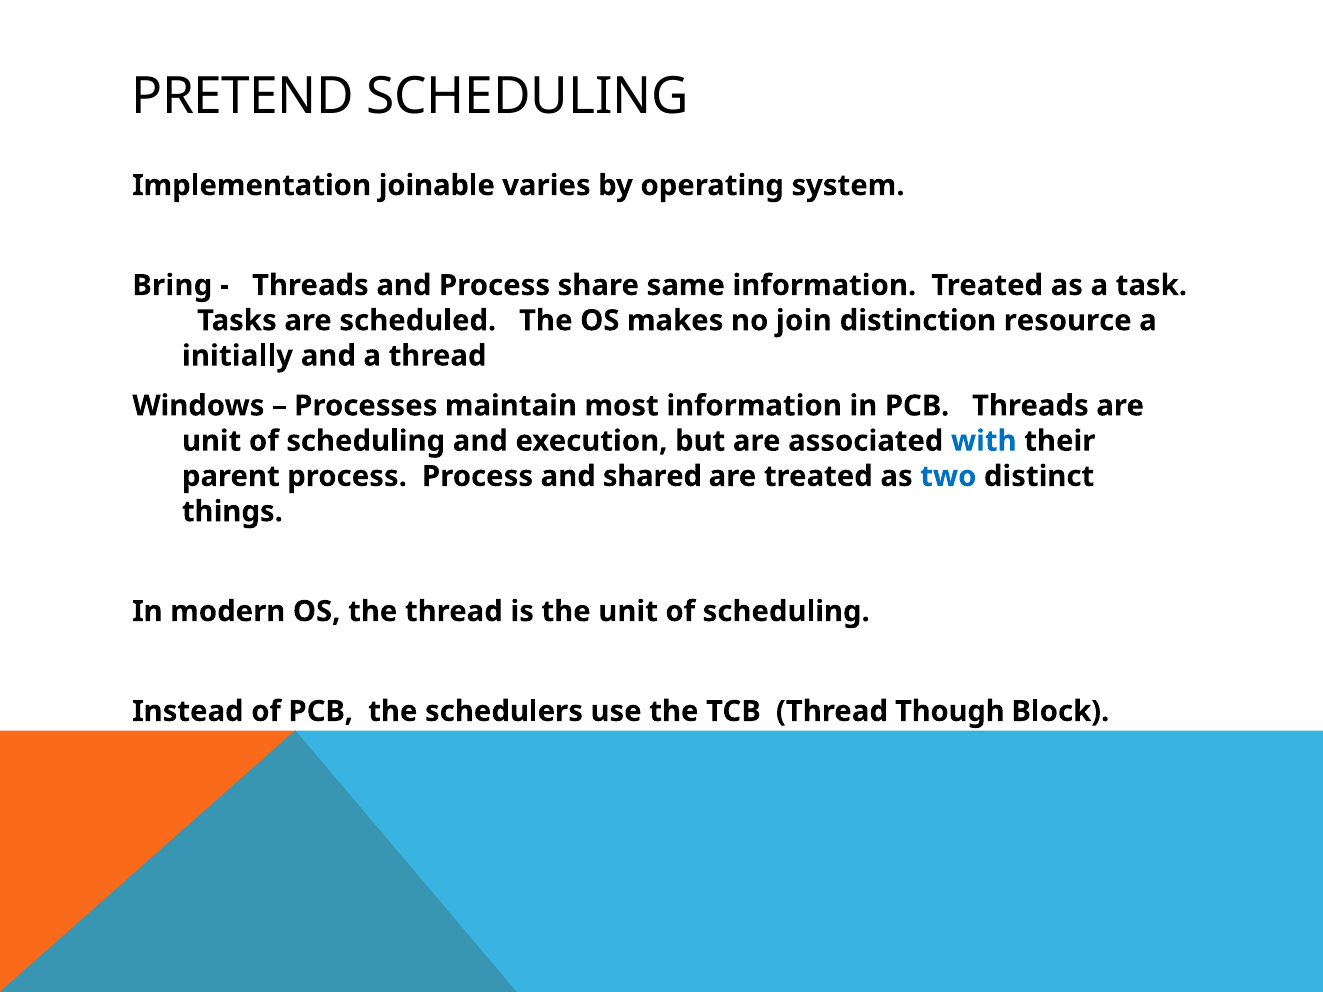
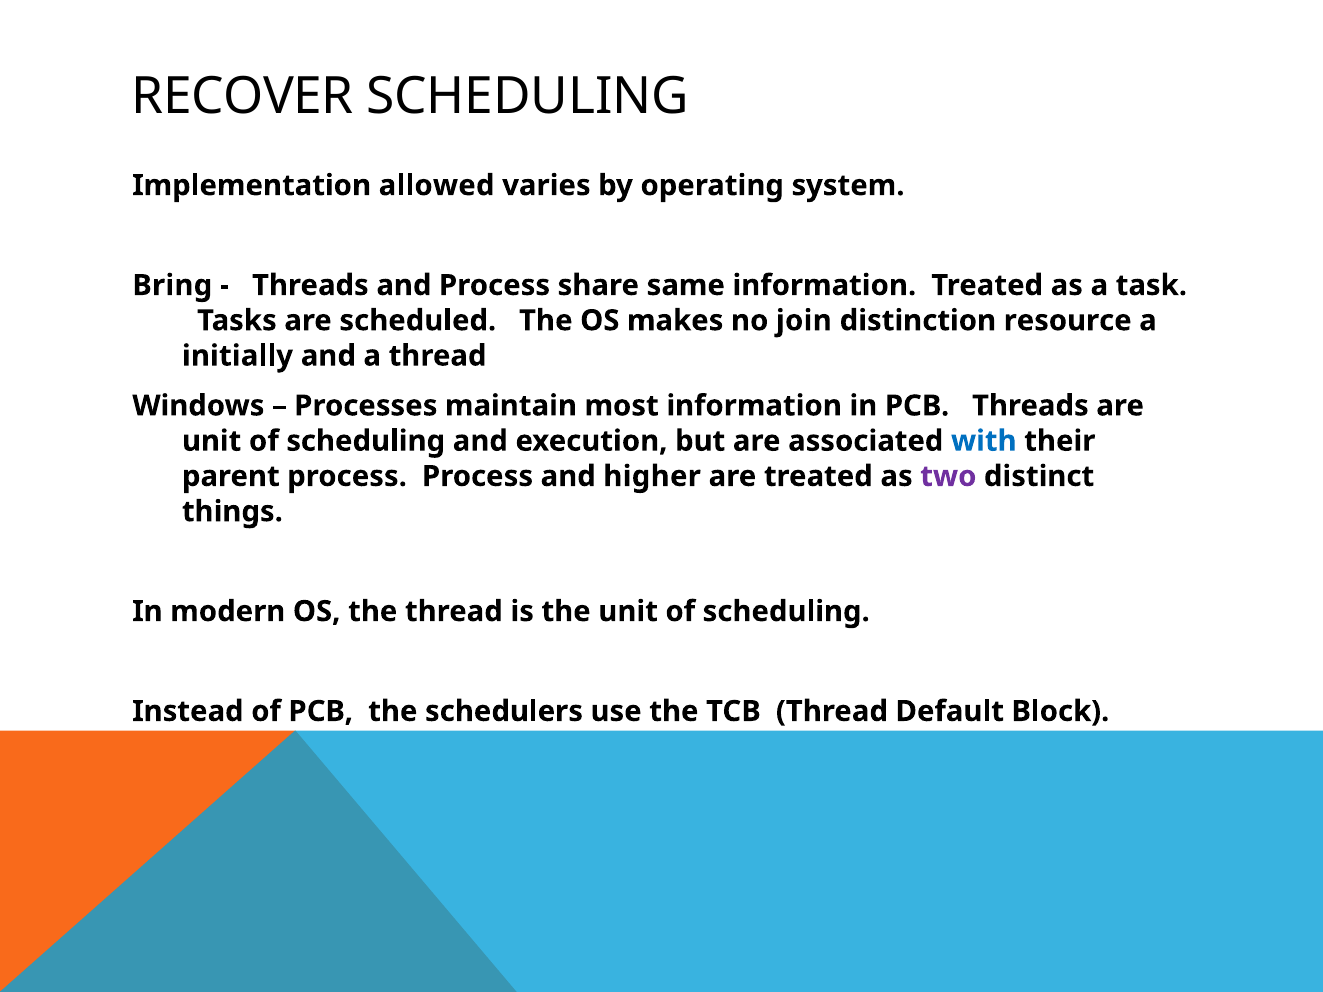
PRETEND: PRETEND -> RECOVER (243, 96)
joinable: joinable -> allowed (437, 186)
shared: shared -> higher (652, 476)
two colour: blue -> purple (948, 476)
Though: Though -> Default (950, 711)
